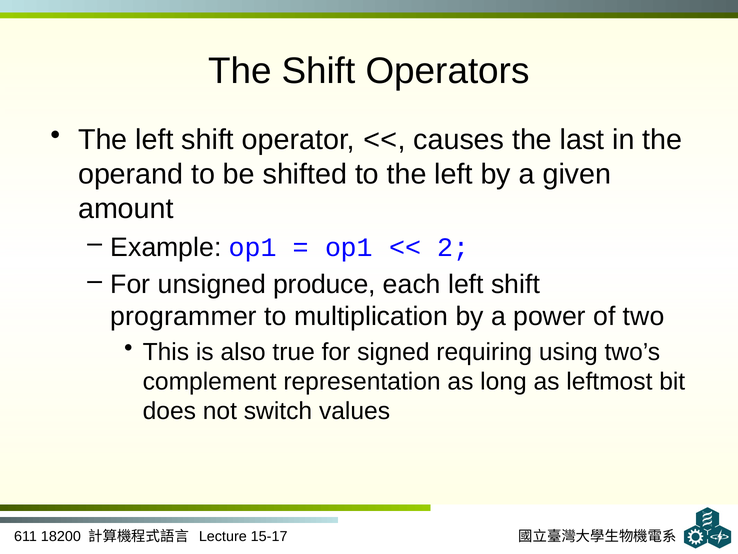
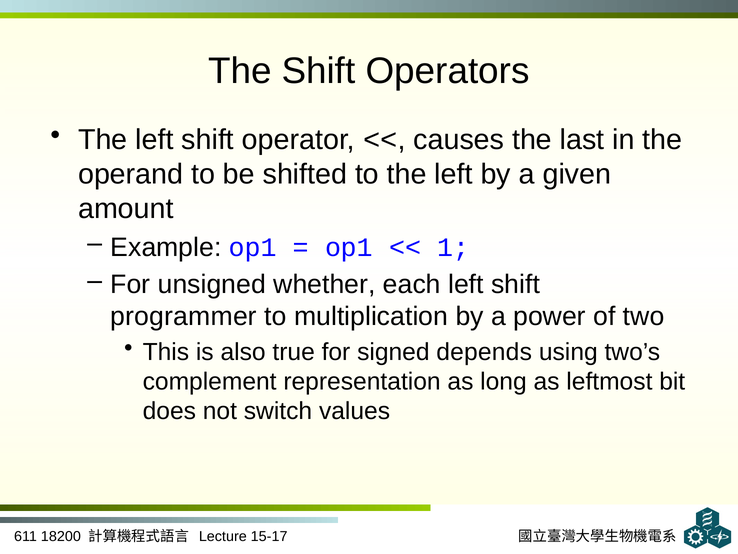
2: 2 -> 1 (453, 247)
produce: produce -> whether (324, 284)
requiring: requiring -> depends (484, 352)
